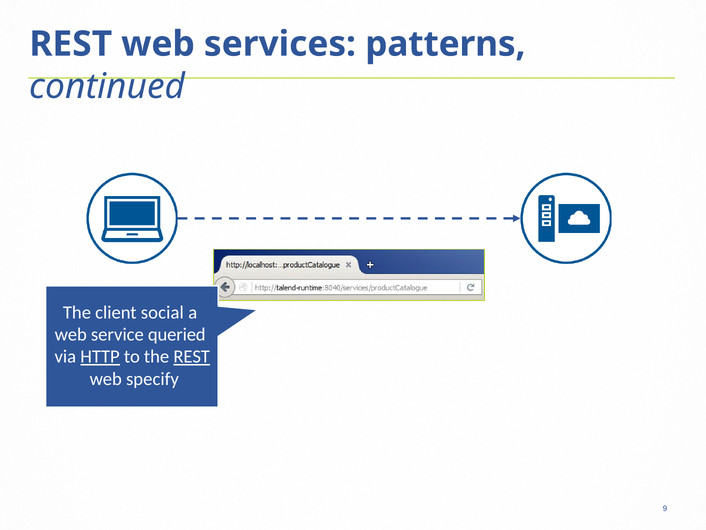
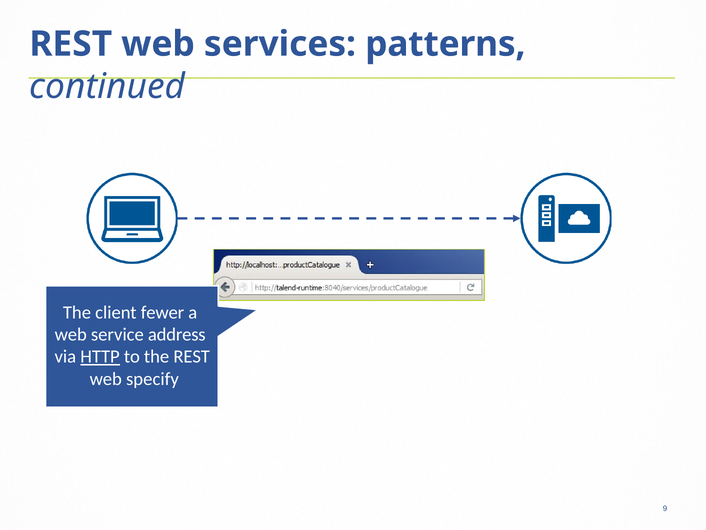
social: social -> fewer (162, 312)
queried: queried -> address (177, 334)
REST underline: present -> none (192, 356)
